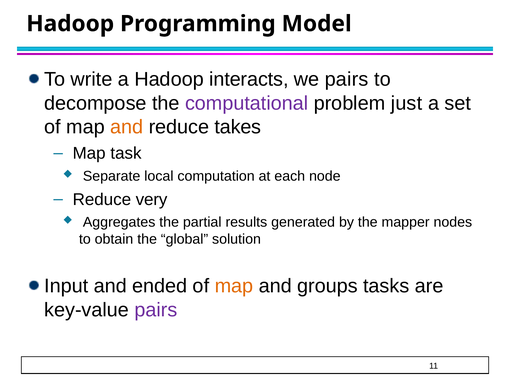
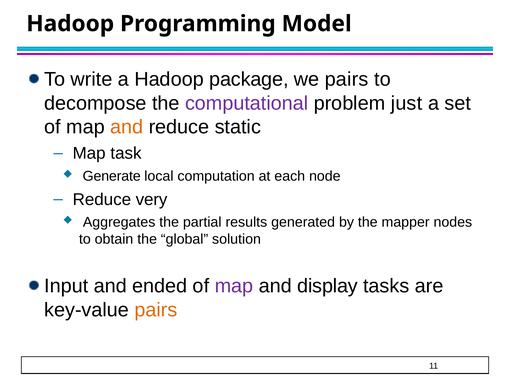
interacts: interacts -> package (249, 80)
takes: takes -> static (238, 127)
Separate: Separate -> Generate (112, 176)
map colour: orange -> purple (234, 286)
groups: groups -> display (328, 286)
pairs colour: purple -> orange (156, 310)
